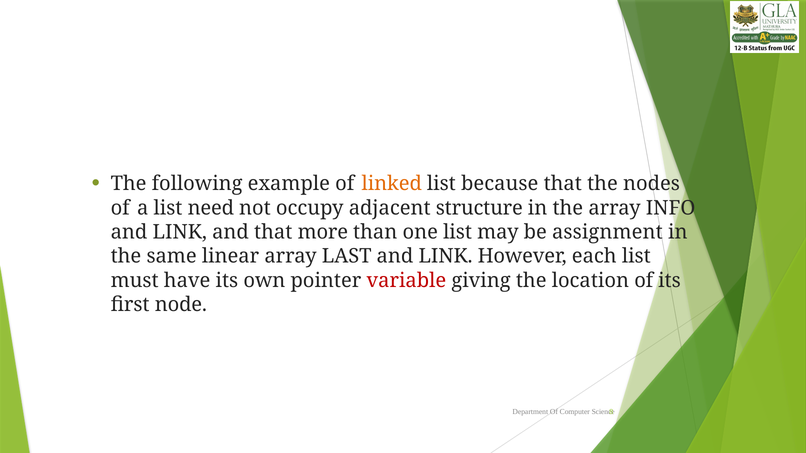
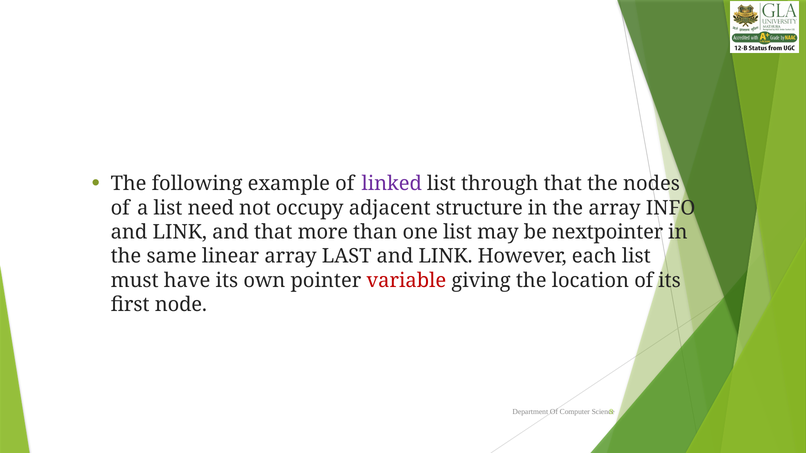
linked colour: orange -> purple (392, 184)
because: because -> through (500, 184)
assignment: assignment -> nextpointer (608, 232)
